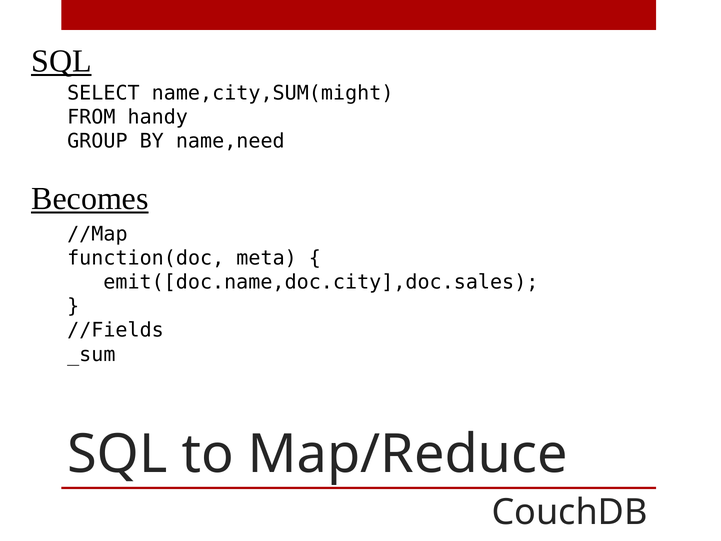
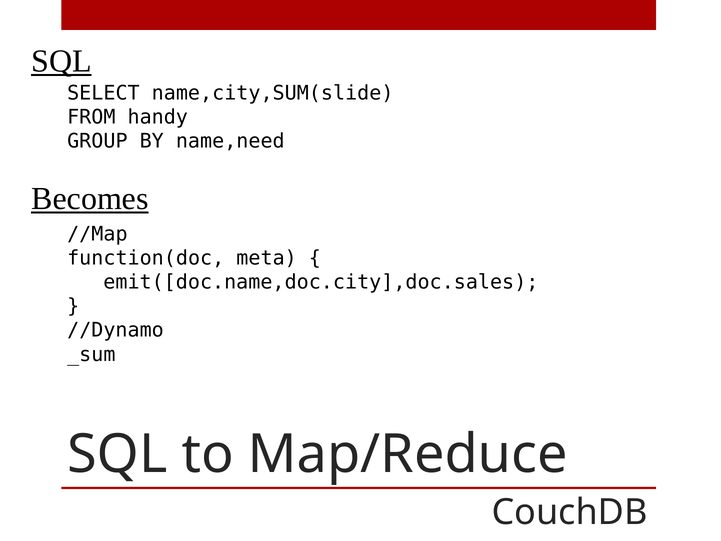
name,city,SUM(might: name,city,SUM(might -> name,city,SUM(slide (273, 93)
//Fields: //Fields -> //Dynamo (115, 330)
